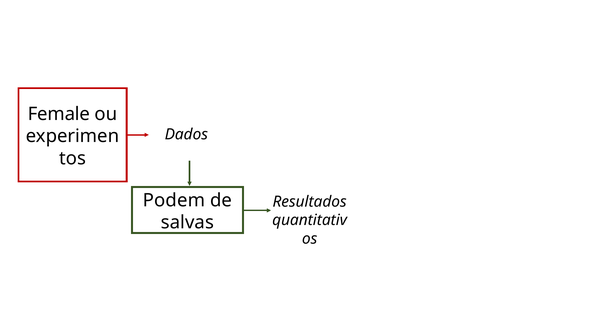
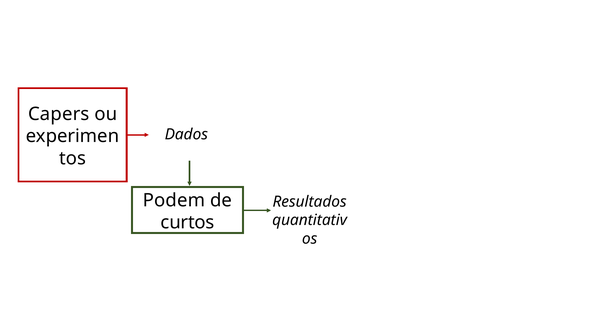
Female: Female -> Capers (59, 114)
salvas: salvas -> curtos (188, 222)
